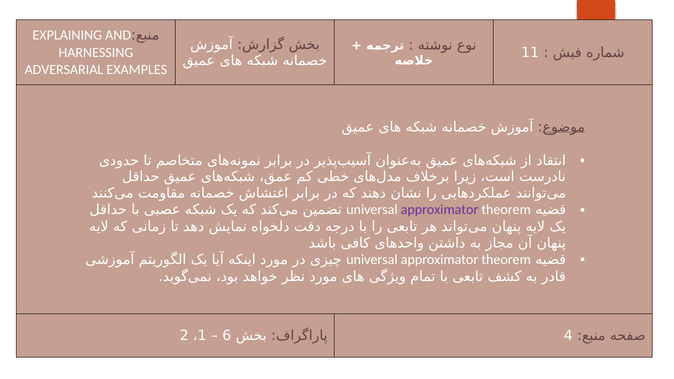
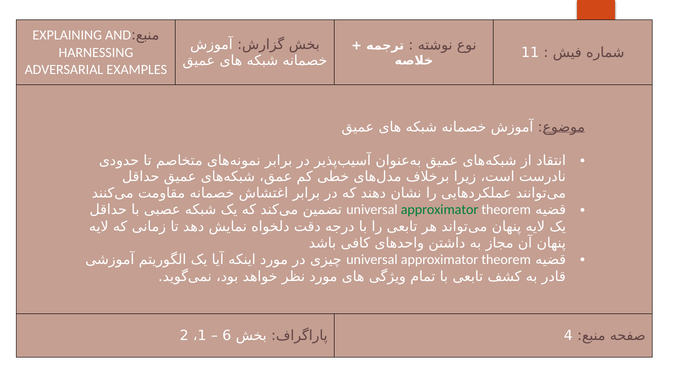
approximator colour: purple -> green (440, 210)
